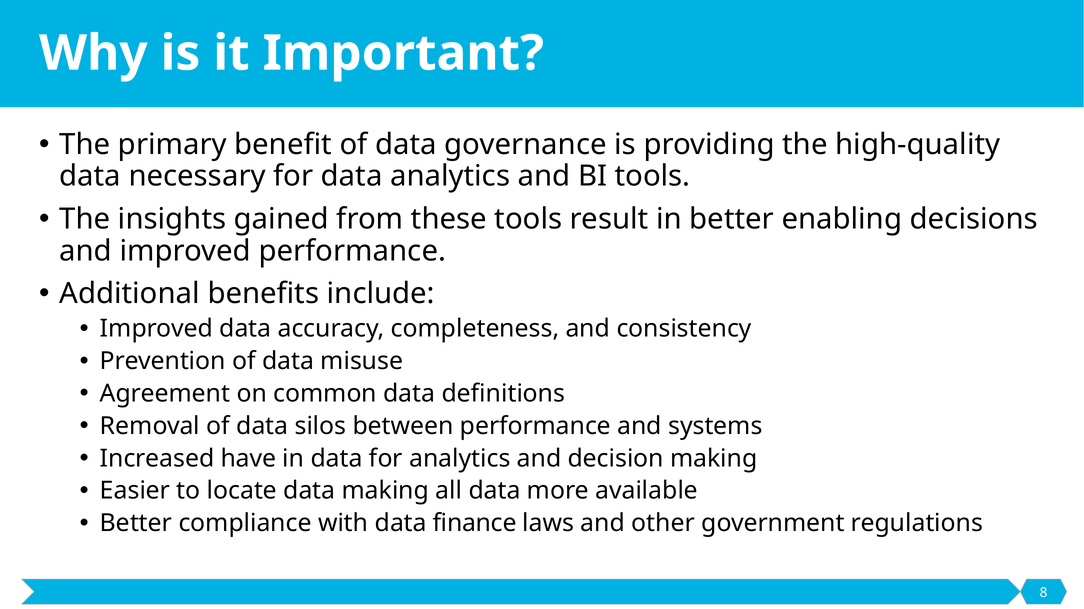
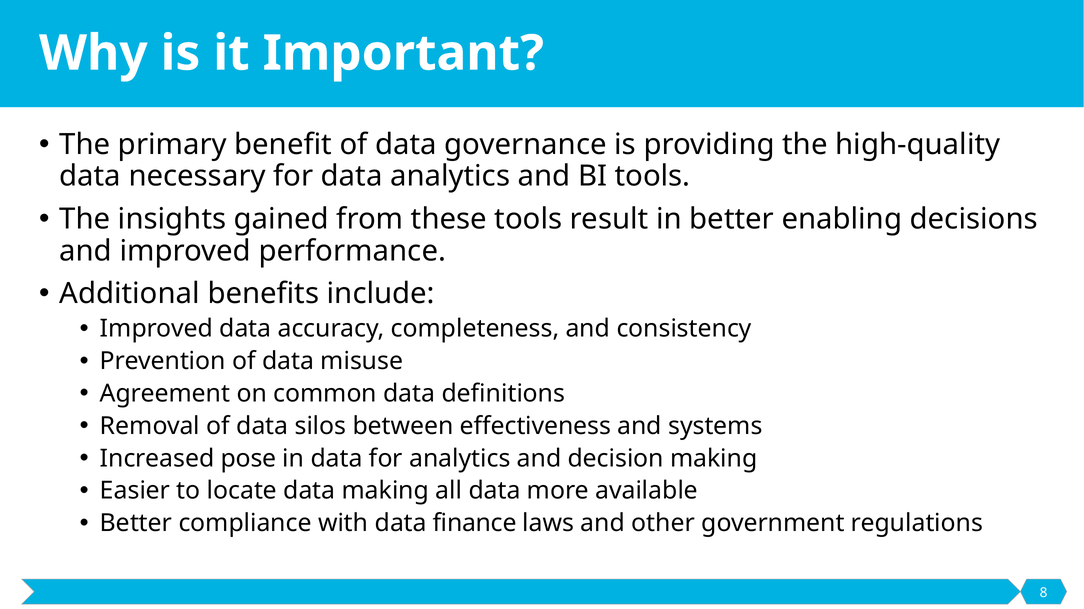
between performance: performance -> effectiveness (535, 426)
have: have -> pose (248, 459)
